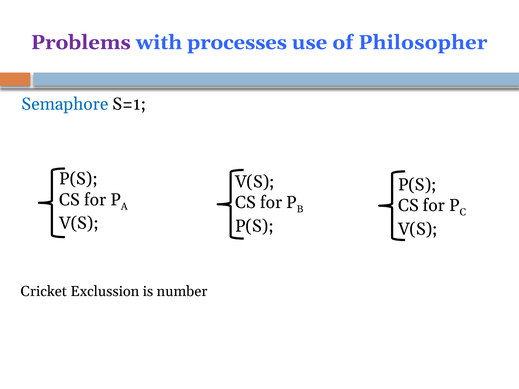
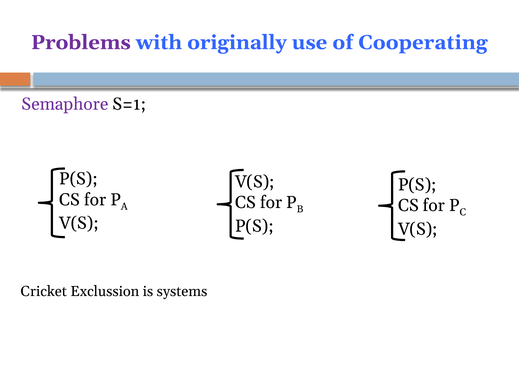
processes: processes -> originally (237, 42)
Philosopher: Philosopher -> Cooperating (423, 42)
Semaphore colour: blue -> purple (65, 104)
number: number -> systems (182, 292)
